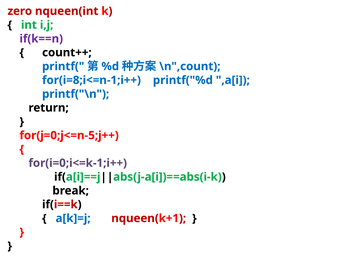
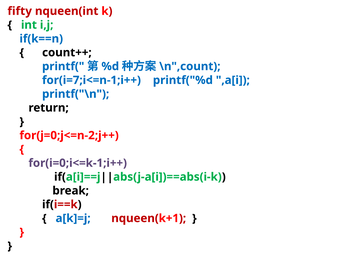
zero: zero -> fifty (20, 11)
if(k==n colour: purple -> blue (41, 39)
for(i=8;i<=n-1;i++: for(i=8;i<=n-1;i++ -> for(i=7;i<=n-1;i++ (91, 80)
for(j=0;j<=n-5;j++: for(j=0;j<=n-5;j++ -> for(j=0;j<=n-2;j++ (69, 136)
